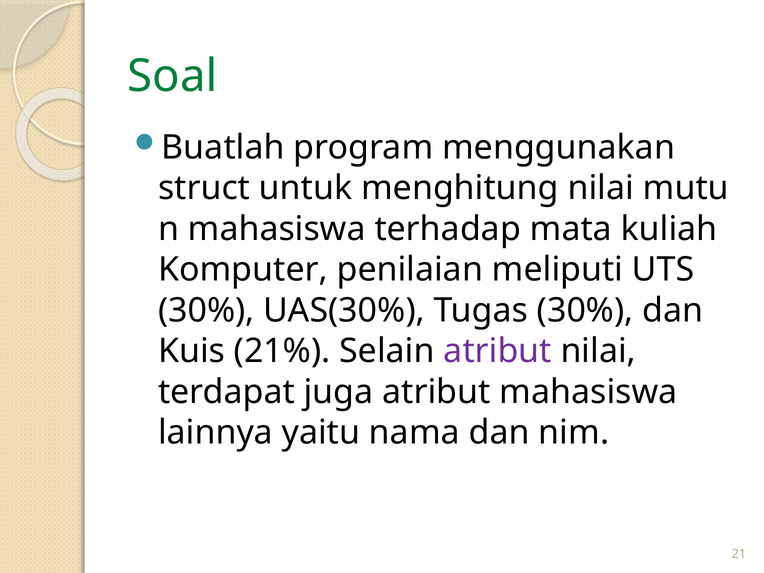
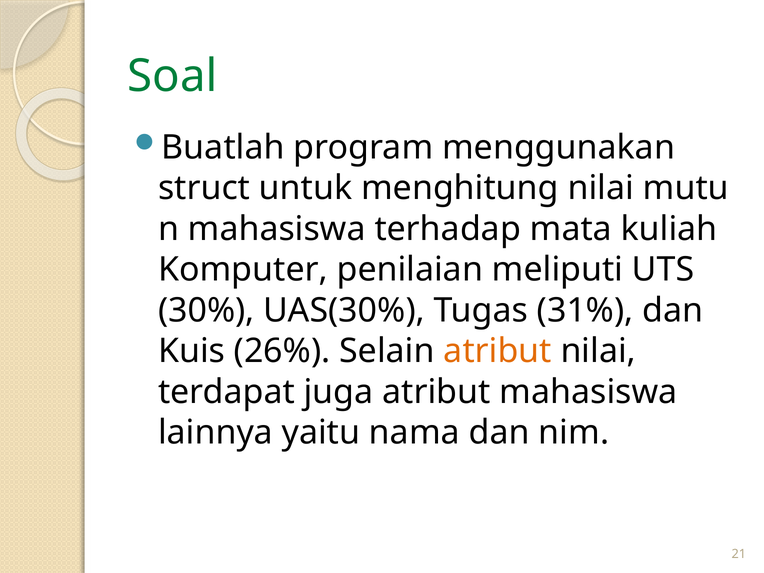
Tugas 30%: 30% -> 31% (585, 311)
21%: 21% -> 26% (282, 351)
atribut colour: purple -> orange (498, 351)
